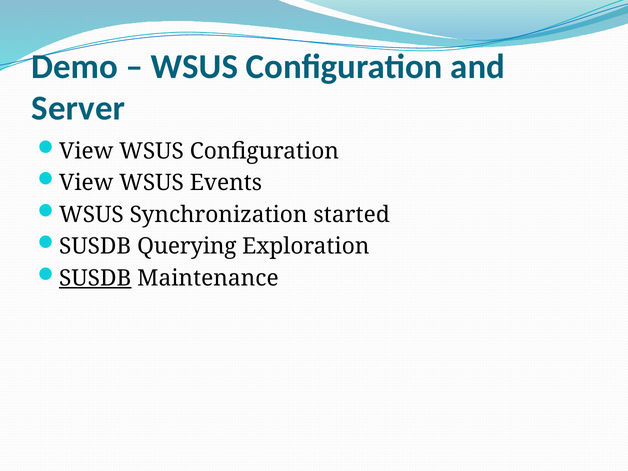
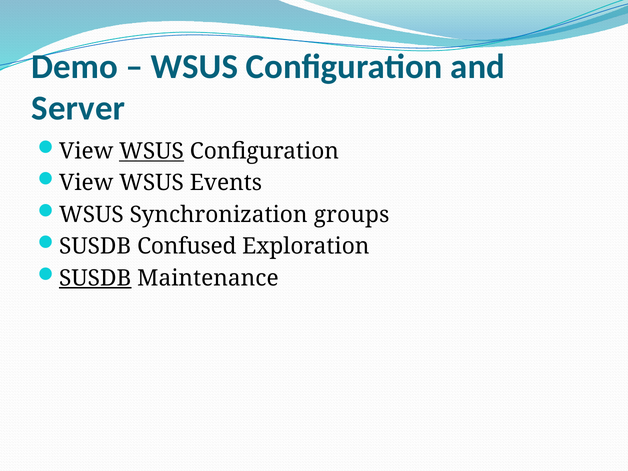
WSUS underline: none -> present (152, 151)
started: started -> groups (352, 215)
Querying: Querying -> Confused (187, 246)
